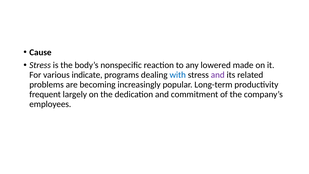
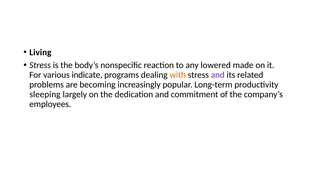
Cause: Cause -> Living (40, 52)
with colour: blue -> orange (178, 75)
frequent: frequent -> sleeping (45, 94)
